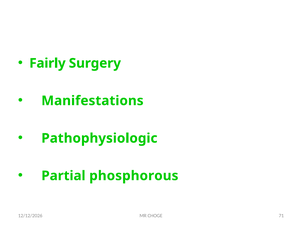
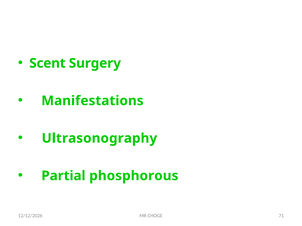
Fairly: Fairly -> Scent (47, 63)
Pathophysiologic: Pathophysiologic -> Ultrasonography (99, 139)
